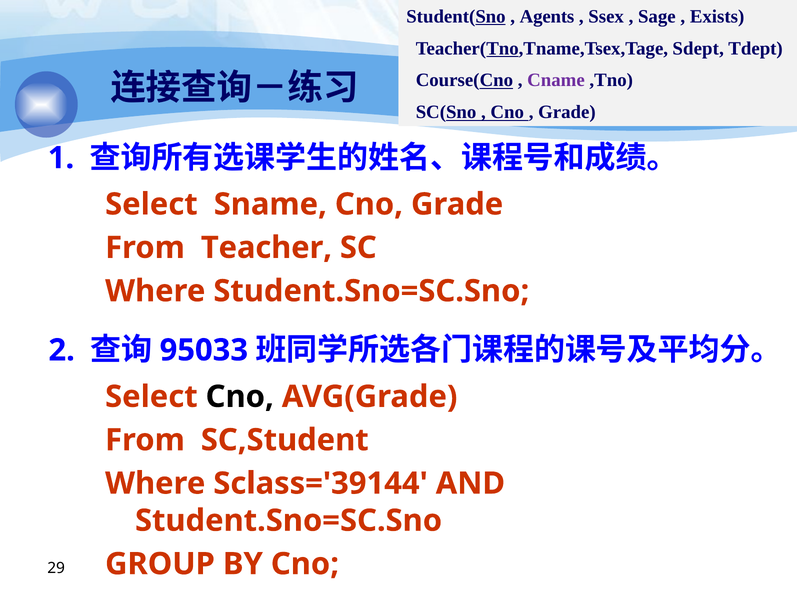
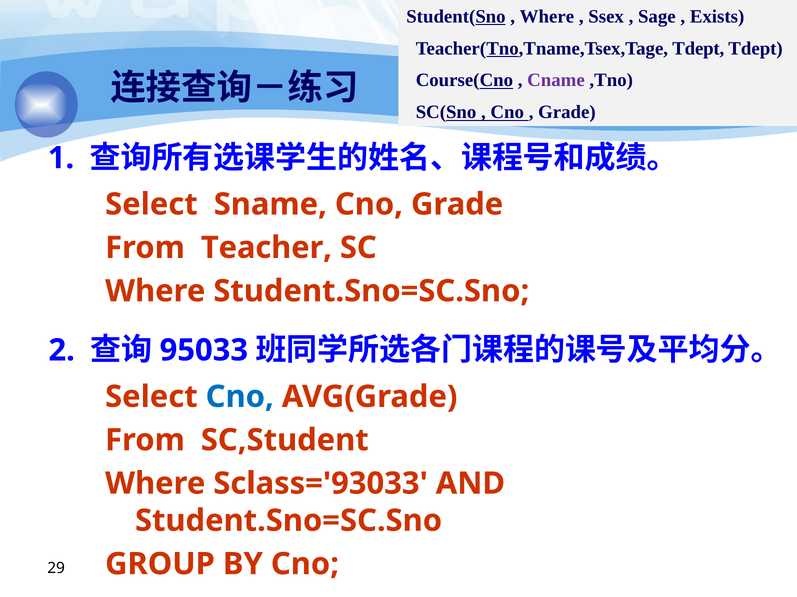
Agents: Agents -> Where (547, 16)
Teacher(Tno,Tname,Tsex,Tage Sdept: Sdept -> Tdept (698, 48)
Cno colour: black -> blue (240, 397)
Sclass='39144: Sclass='39144 -> Sclass='93033 (321, 484)
